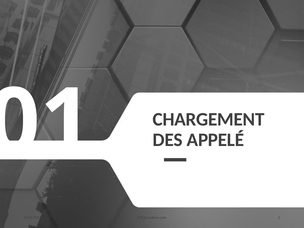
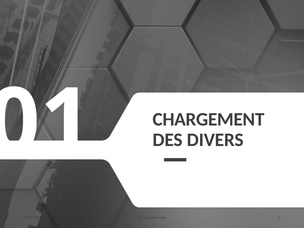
APPELÉ: APPELÉ -> DIVERS (215, 140)
